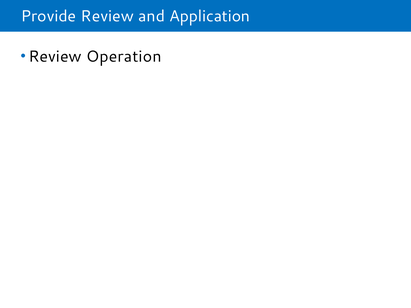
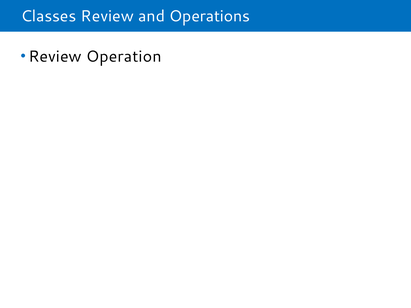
Provide: Provide -> Classes (49, 16)
Application: Application -> Operations (210, 16)
